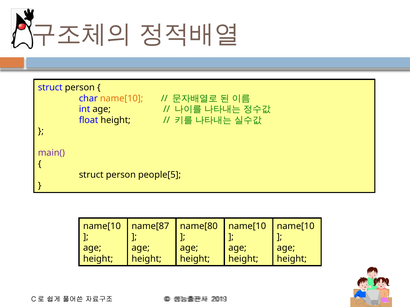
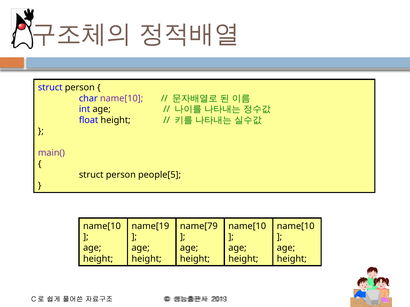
name[10 colour: orange -> purple (122, 99)
name[87: name[87 -> name[19 (150, 226)
name[80: name[80 -> name[79 (199, 226)
